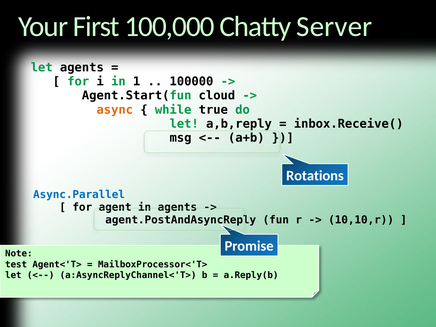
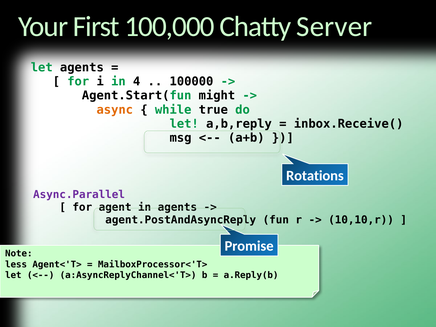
1: 1 -> 4 (137, 82)
cloud: cloud -> might (217, 96)
Async.Parallel colour: blue -> purple (79, 195)
test: test -> less (16, 264)
